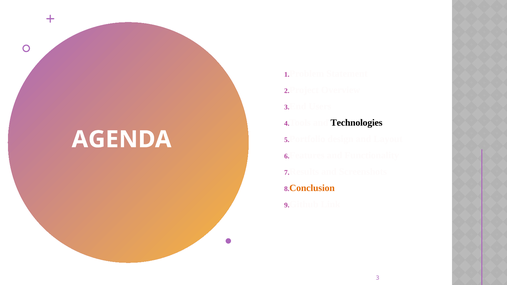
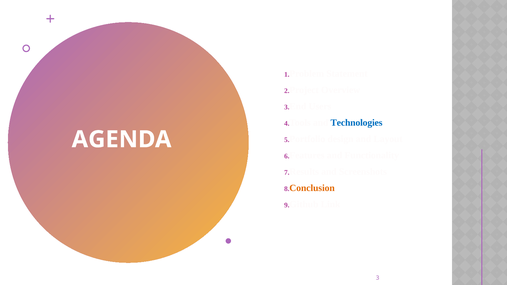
Technologies colour: black -> blue (357, 123)
